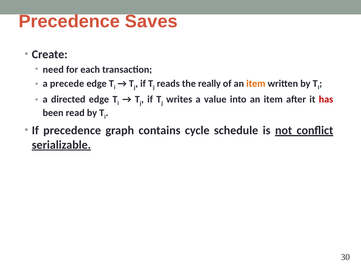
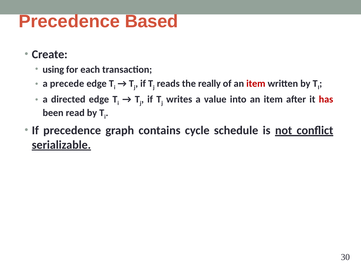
Saves: Saves -> Based (151, 21)
need: need -> using (53, 69)
item colour: orange -> red (256, 83)
